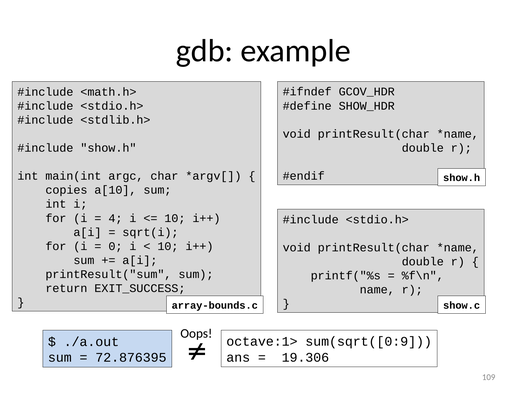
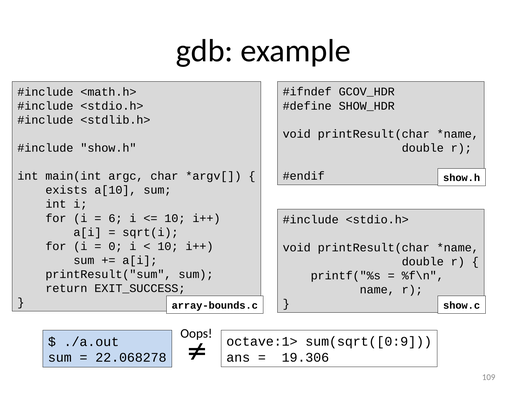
copies: copies -> exists (66, 190)
4: 4 -> 6 (115, 218)
72.876395: 72.876395 -> 22.068278 (131, 358)
